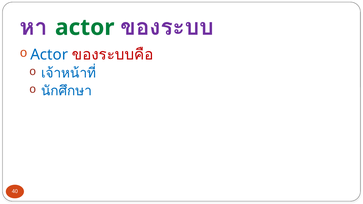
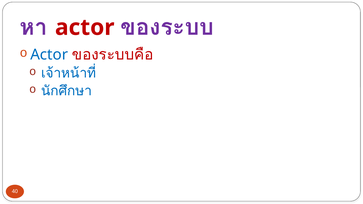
actor colour: green -> red (85, 27)
